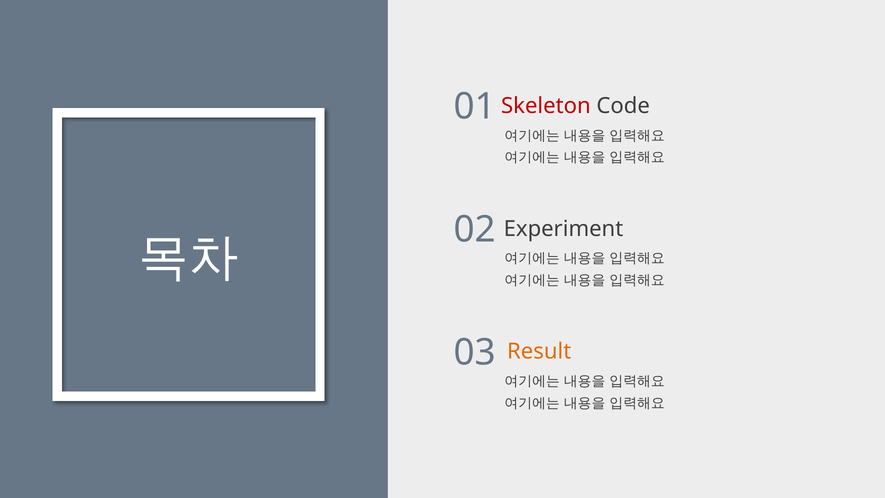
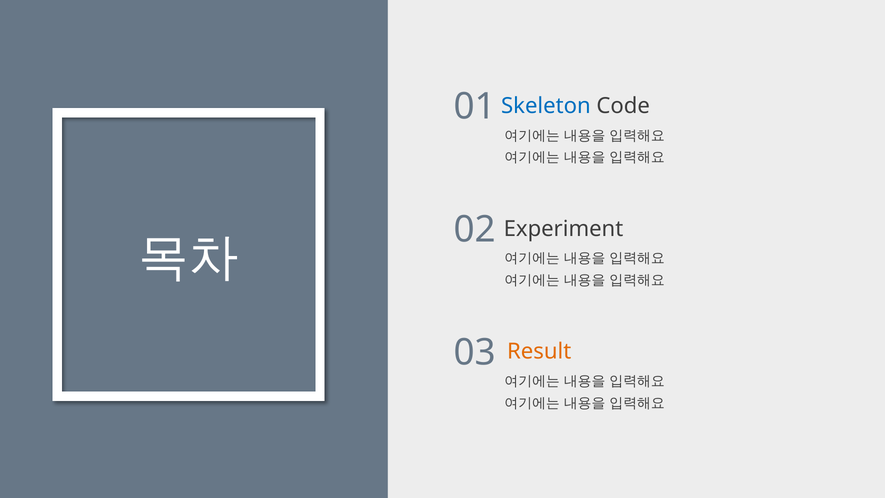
Skeleton colour: red -> blue (546, 106)
